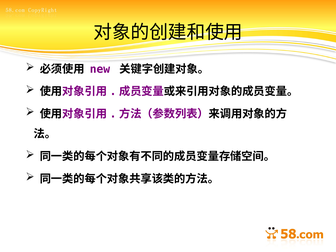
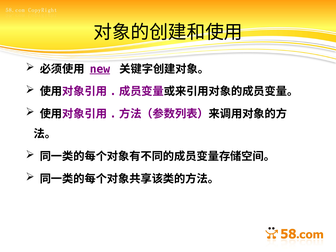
new underline: none -> present (100, 69)
